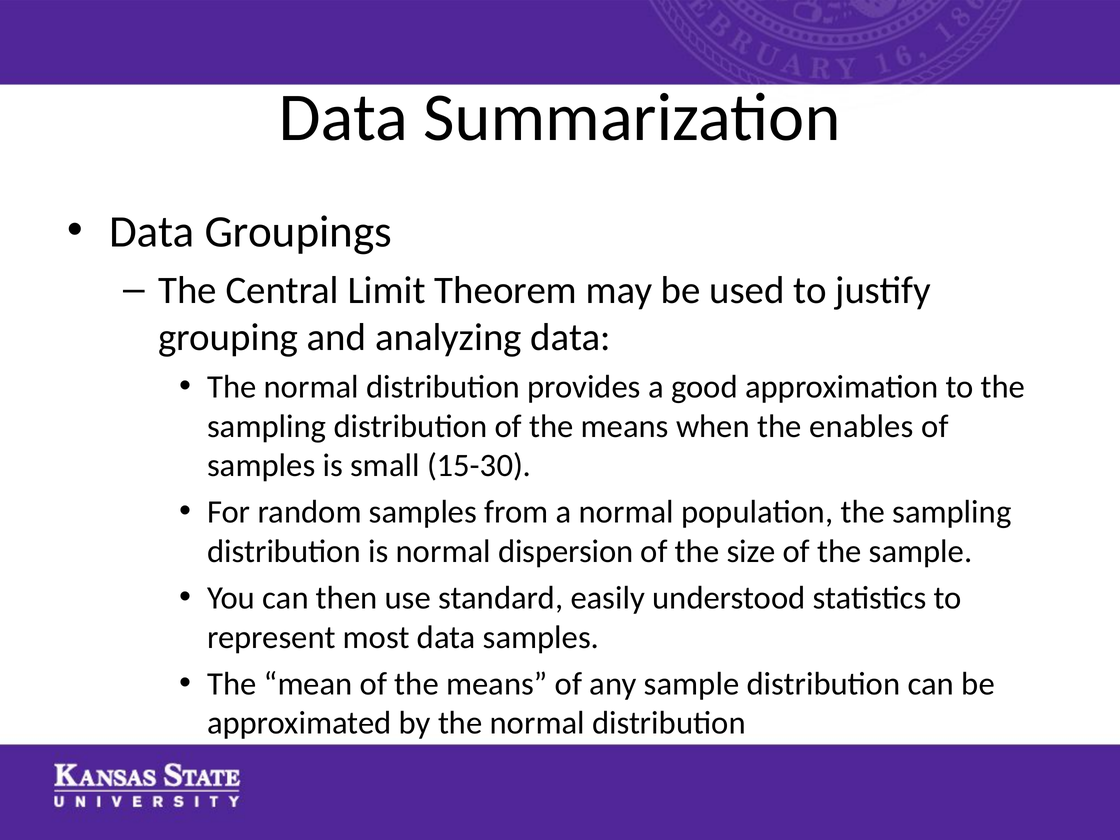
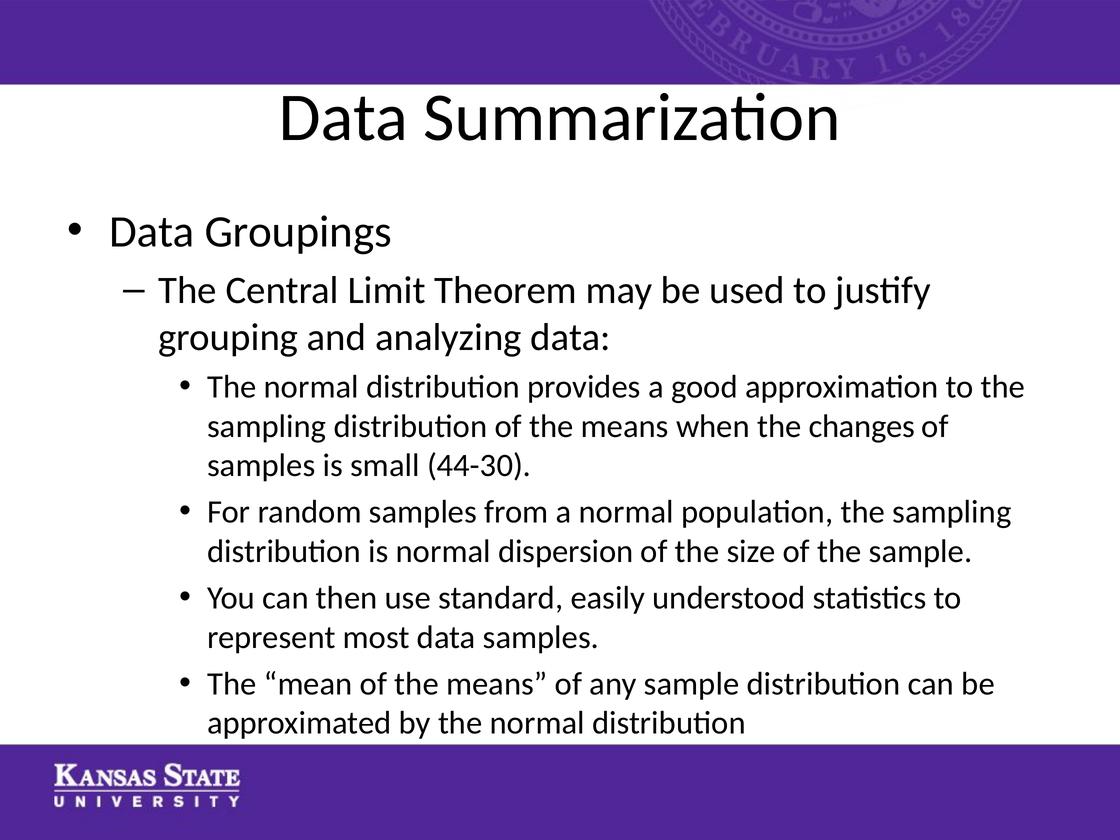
enables: enables -> changes (862, 426)
15-30: 15-30 -> 44-30 (479, 466)
